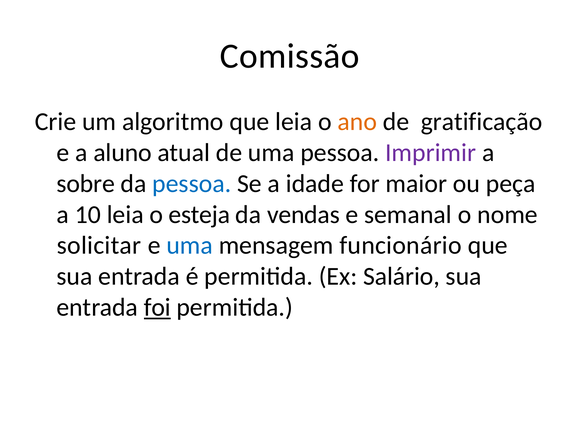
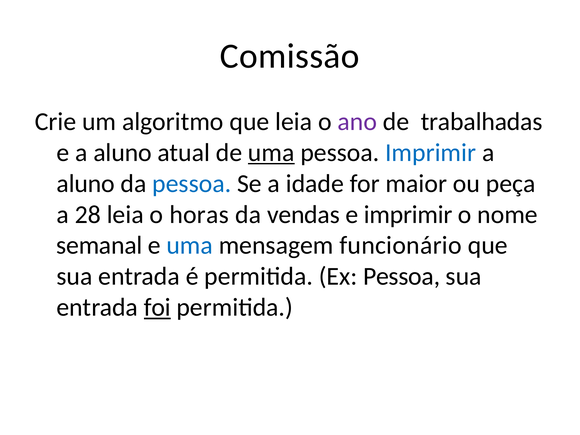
ano colour: orange -> purple (357, 122)
gratificação: gratificação -> trabalhadas (482, 122)
uma underline: none -> present (271, 153)
Imprimir colour: purple -> blue (431, 153)
sobre: sobre -> aluno (86, 184)
10: 10 -> 28 (88, 214)
esteja: esteja -> horas (199, 214)
e semanal: semanal -> imprimir (408, 214)
solicitar: solicitar -> semanal (99, 245)
Ex Salário: Salário -> Pessoa (402, 276)
